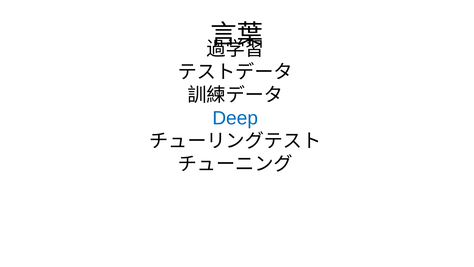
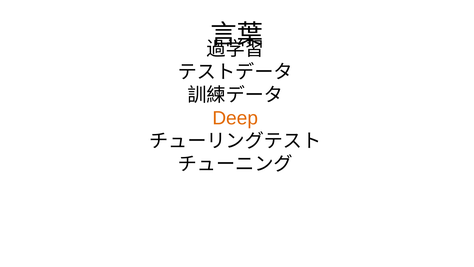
Deep colour: blue -> orange (235, 118)
